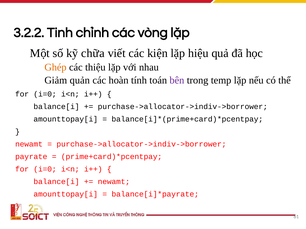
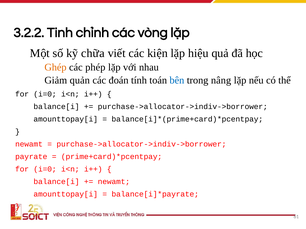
thiệu: thiệu -> phép (95, 67)
hoàn: hoàn -> đoán (119, 80)
bên colour: purple -> blue (177, 80)
temp: temp -> nâng (221, 80)
